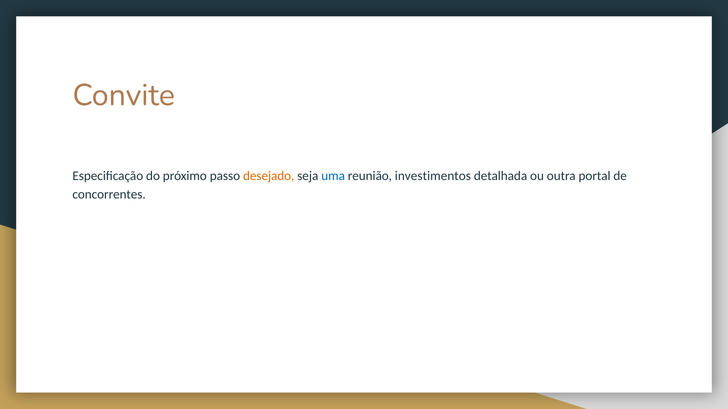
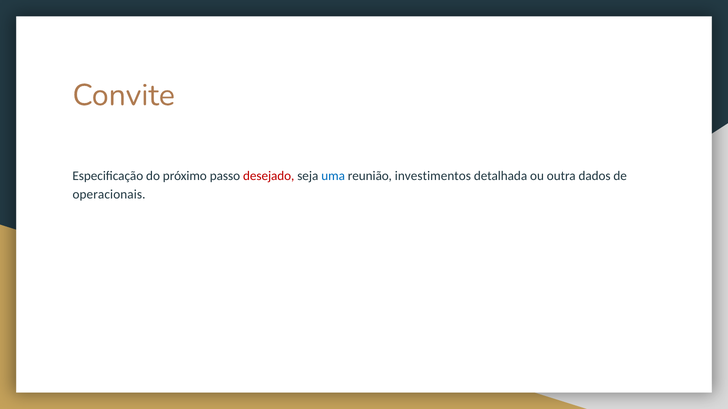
desejado colour: orange -> red (269, 176)
portal: portal -> dados (595, 176)
concorrentes: concorrentes -> operacionais (109, 195)
